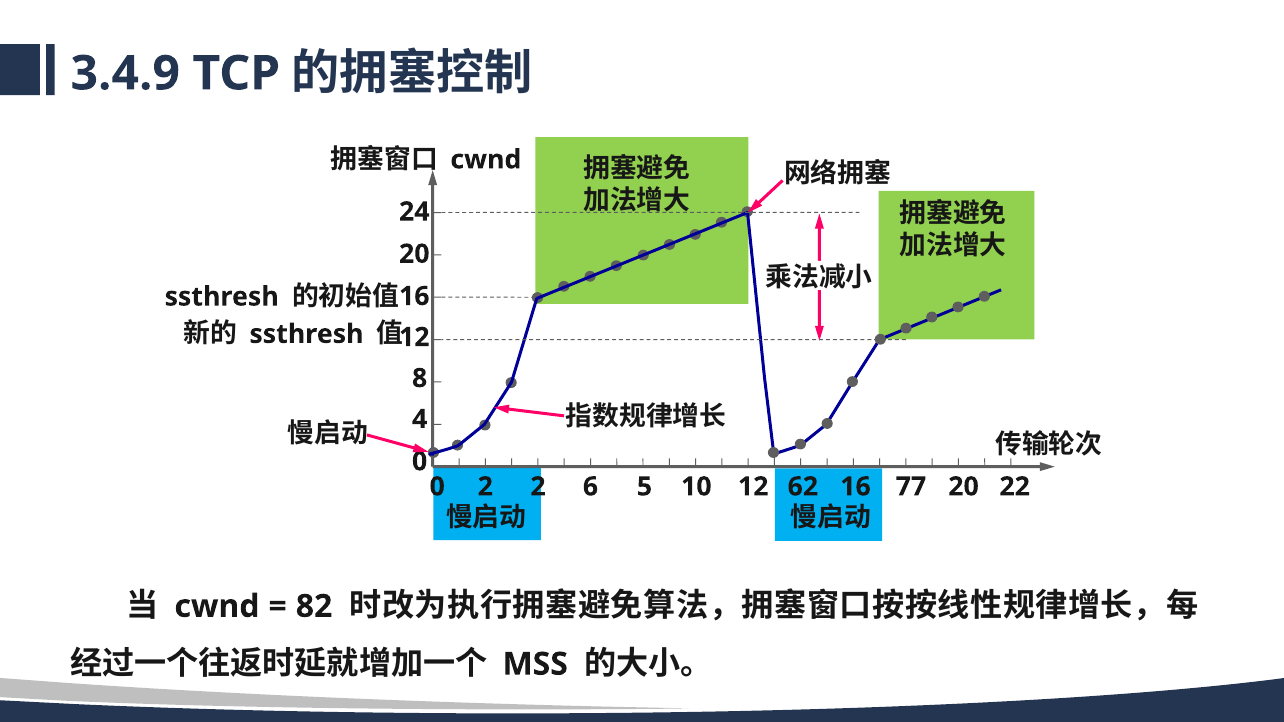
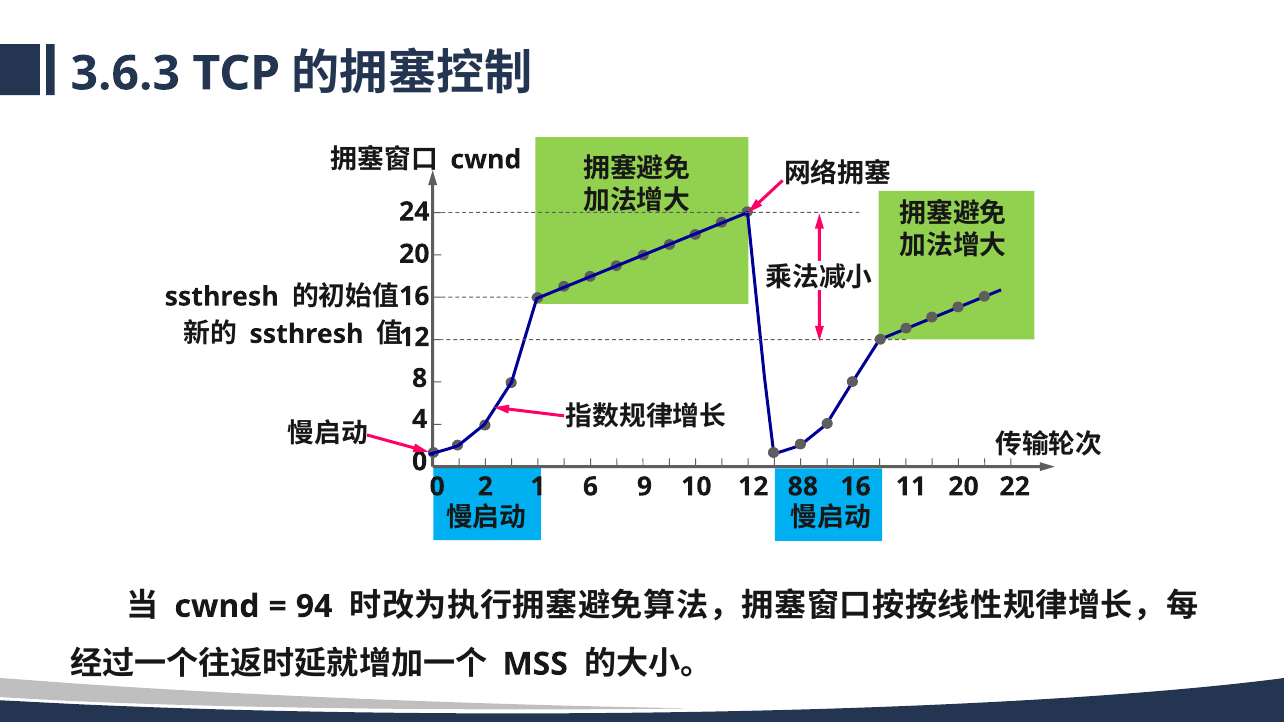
3.4.9: 3.4.9 -> 3.6.3 (125, 74)
2 2: 2 -> 1 (538, 487)
5: 5 -> 9 (644, 487)
62: 62 -> 88 (803, 487)
77: 77 -> 11 (911, 487)
82: 82 -> 94 (314, 607)
